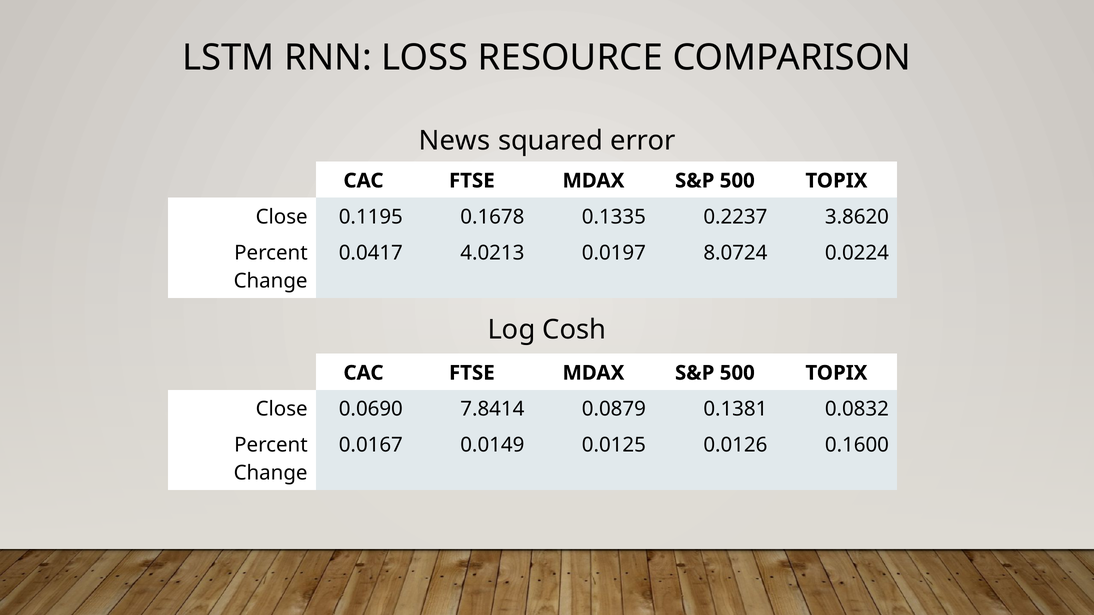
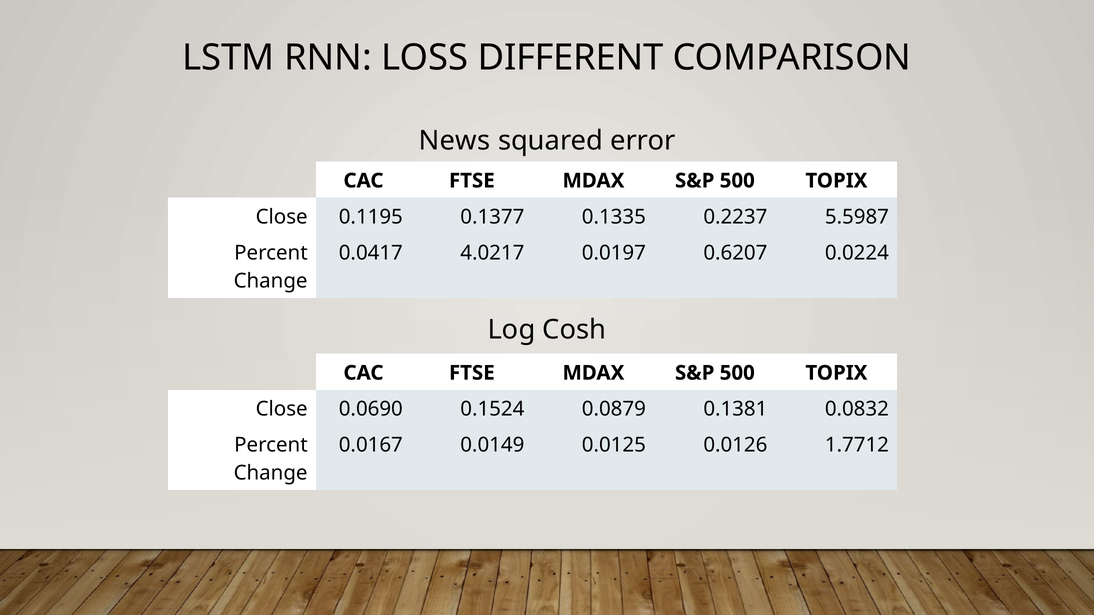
RESOURCE: RESOURCE -> DIFFERENT (571, 58)
0.1678: 0.1678 -> 0.1377 (492, 217)
3.8620: 3.8620 -> 5.5987 (857, 217)
4.0213: 4.0213 -> 4.0217 (492, 253)
8.0724: 8.0724 -> 0.6207 (735, 253)
7.8414: 7.8414 -> 0.1524 (492, 409)
0.1600: 0.1600 -> 1.7712 (857, 445)
